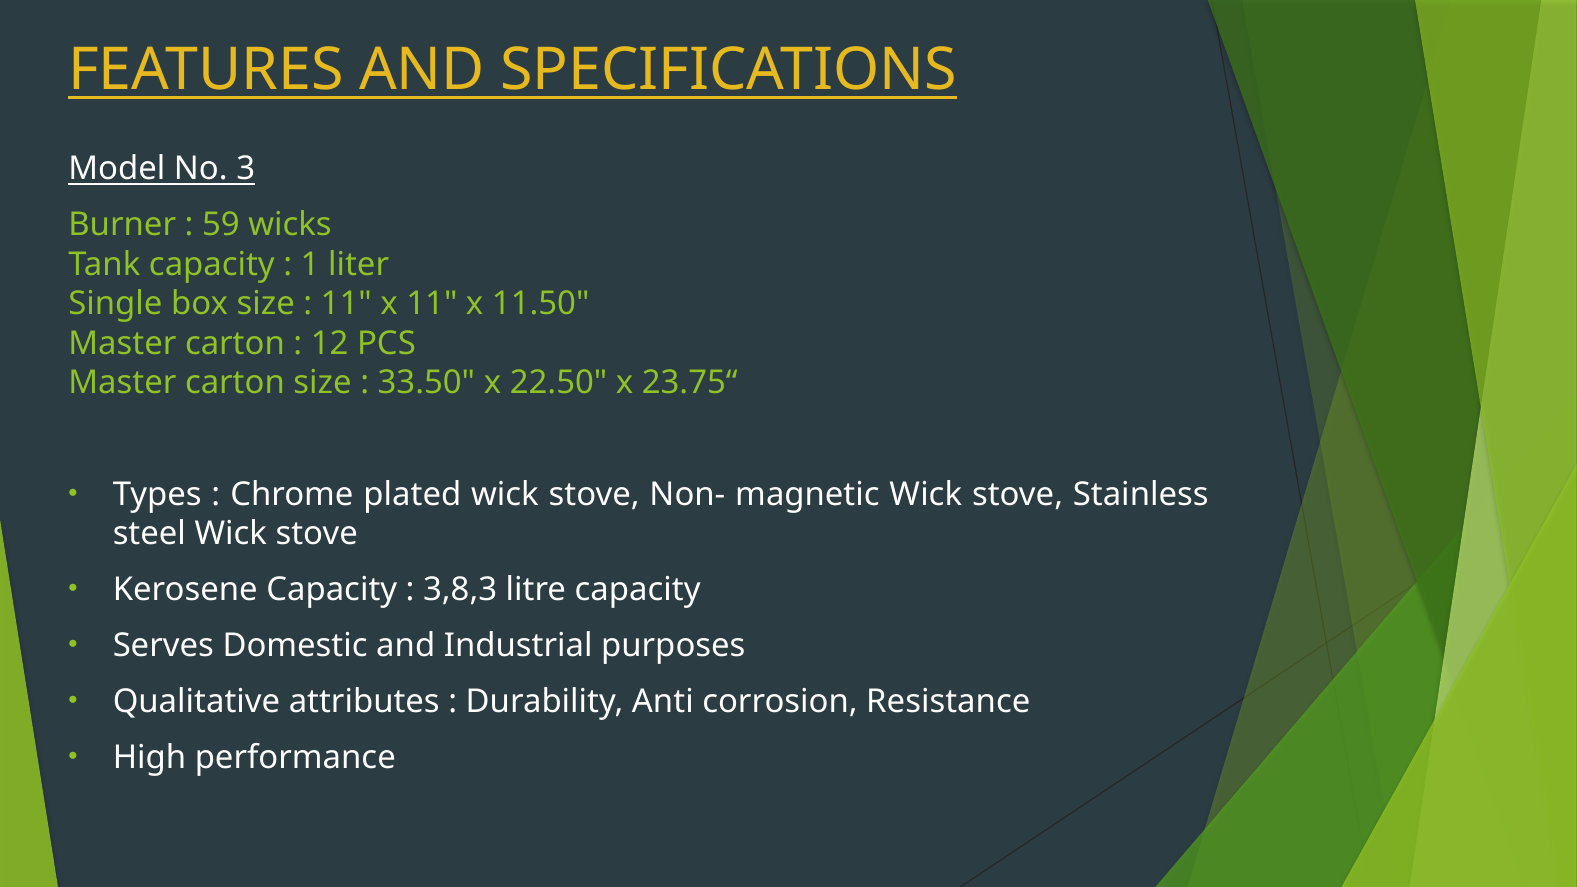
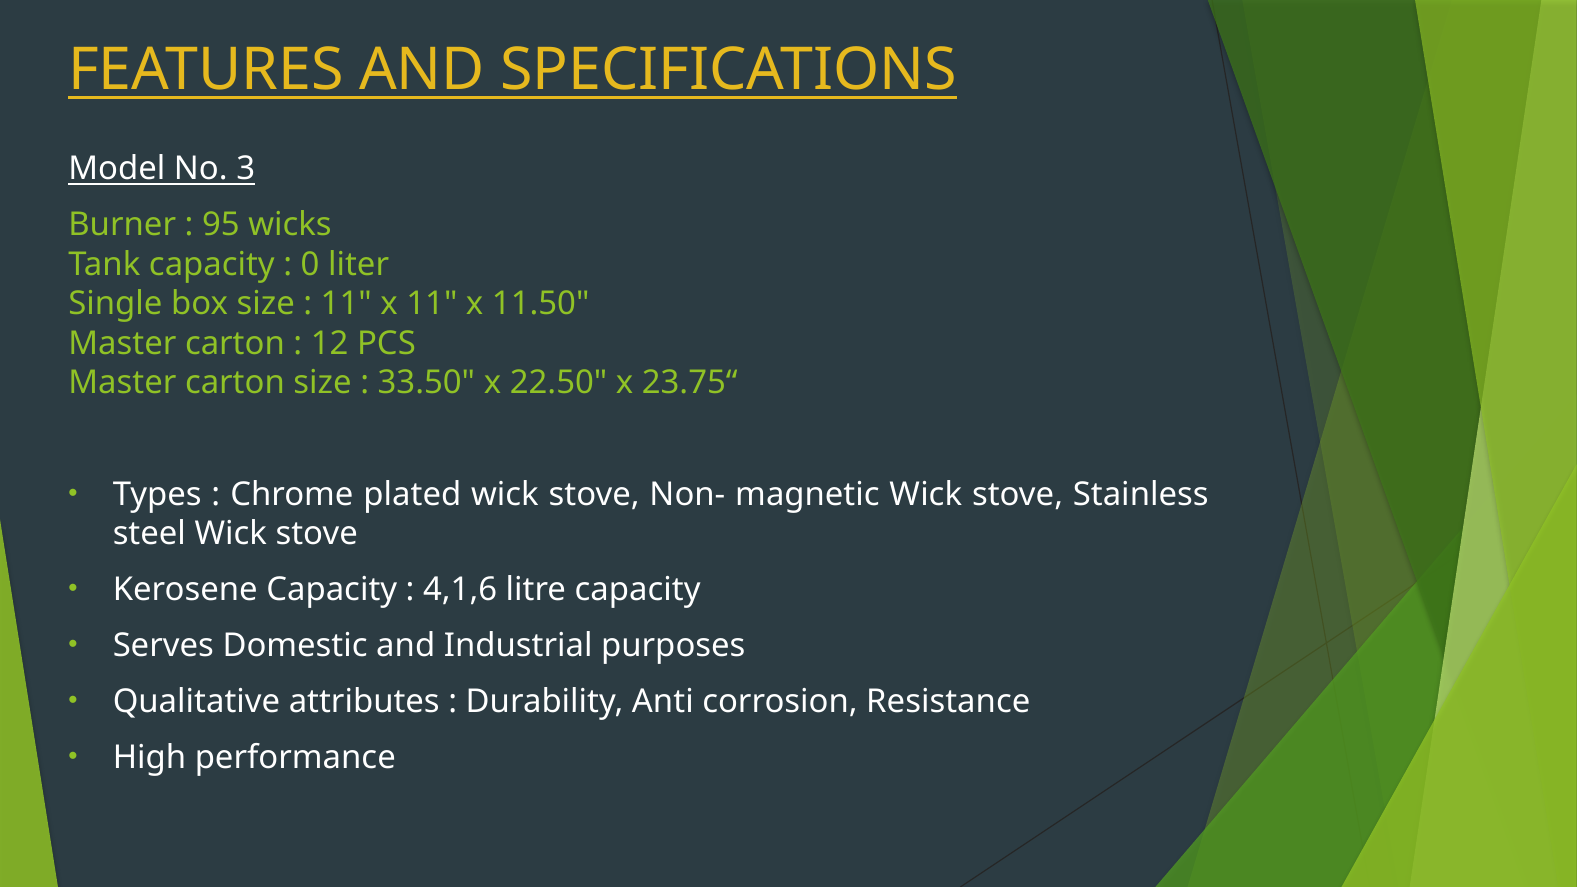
59: 59 -> 95 (221, 225)
1: 1 -> 0 (310, 264)
3,8,3: 3,8,3 -> 4,1,6 (460, 590)
